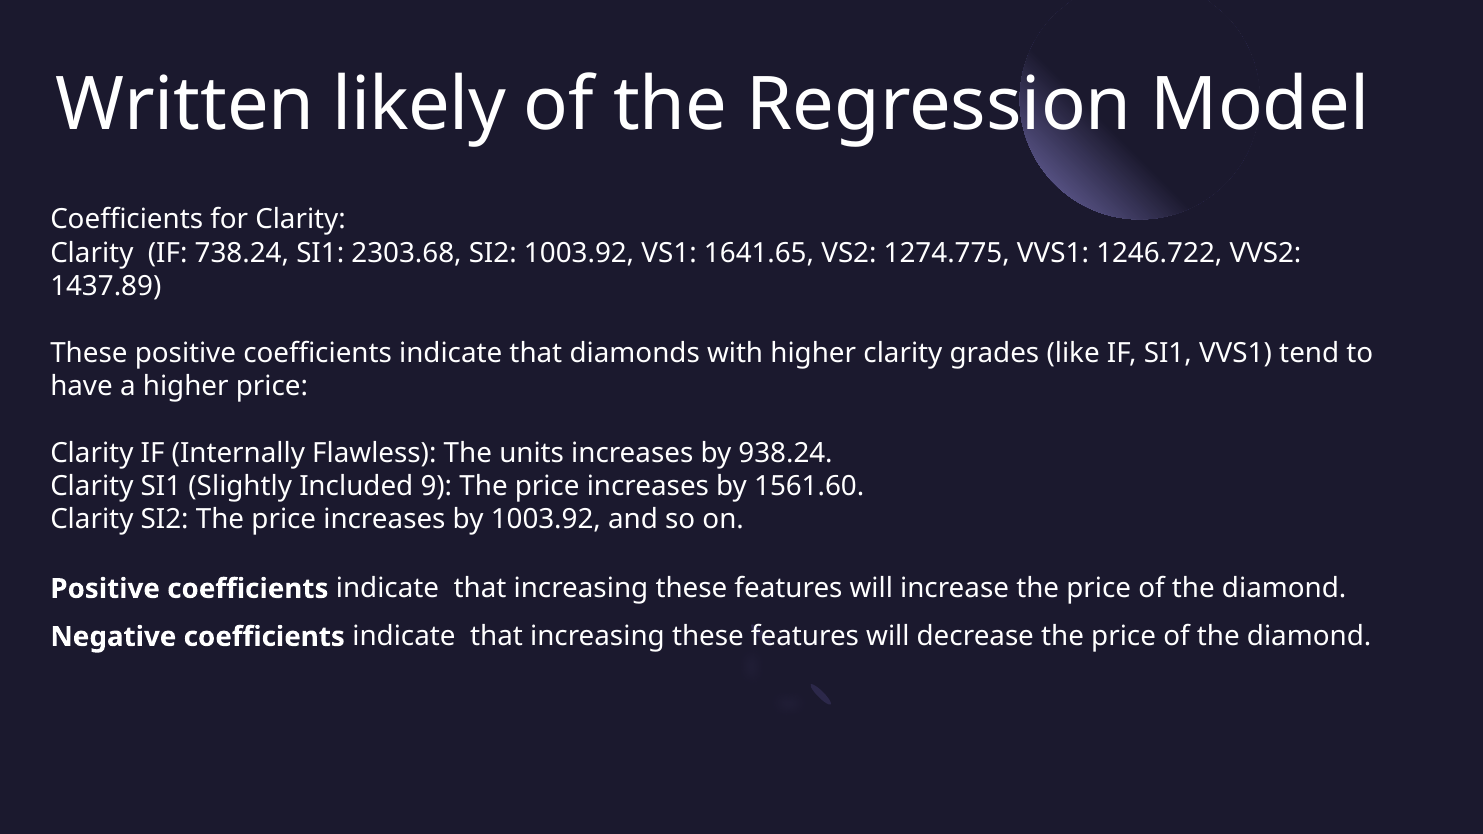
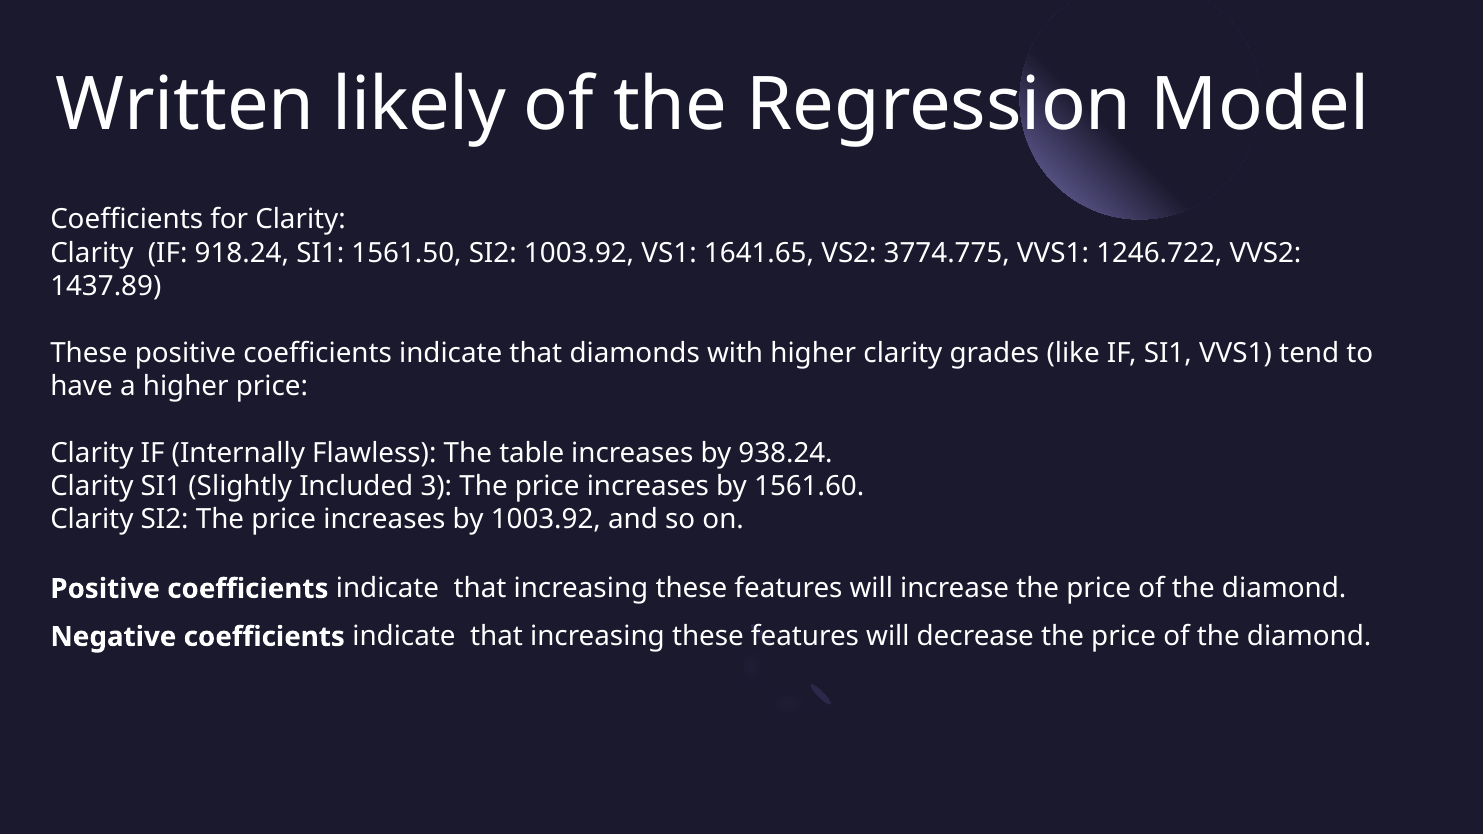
738.24: 738.24 -> 918.24 (242, 253)
2303.68: 2303.68 -> 1561.50 (407, 253)
1274.775: 1274.775 -> 3774.775 (947, 253)
units: units -> table (532, 453)
9: 9 -> 3 (436, 486)
